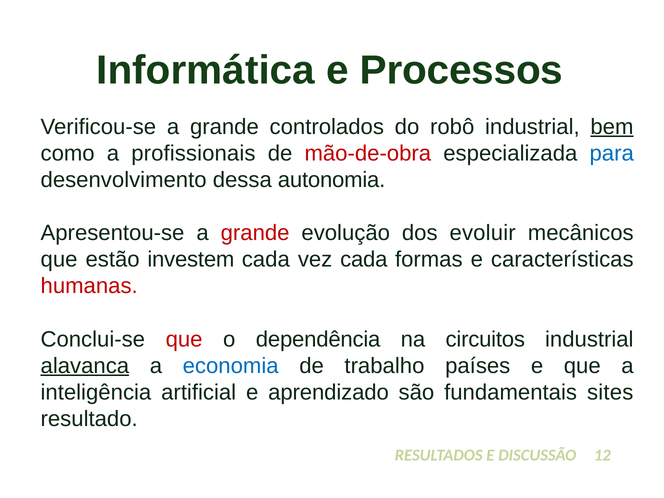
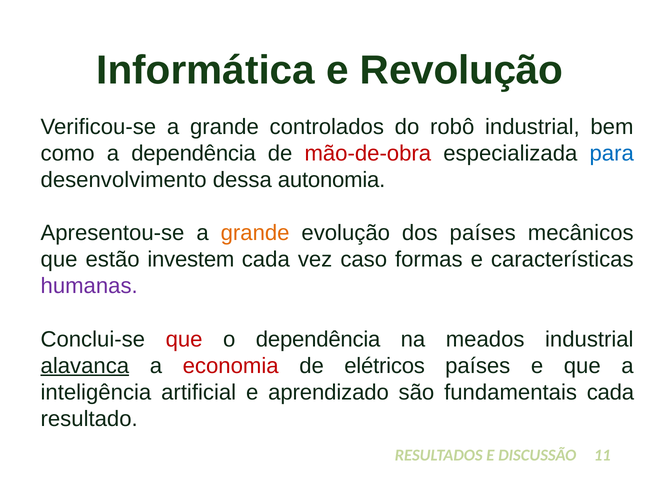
Processos: Processos -> Revolução (462, 70)
bem underline: present -> none (612, 127)
a profissionais: profissionais -> dependência (194, 153)
grande colour: red -> orange (255, 233)
dos evoluir: evoluir -> países (483, 233)
vez cada: cada -> caso (364, 260)
humanas colour: red -> purple (89, 286)
circuitos: circuitos -> meados (485, 339)
economia colour: blue -> red (231, 366)
trabalho: trabalho -> elétricos (385, 366)
fundamentais sites: sites -> cada (610, 392)
12: 12 -> 11 (602, 455)
